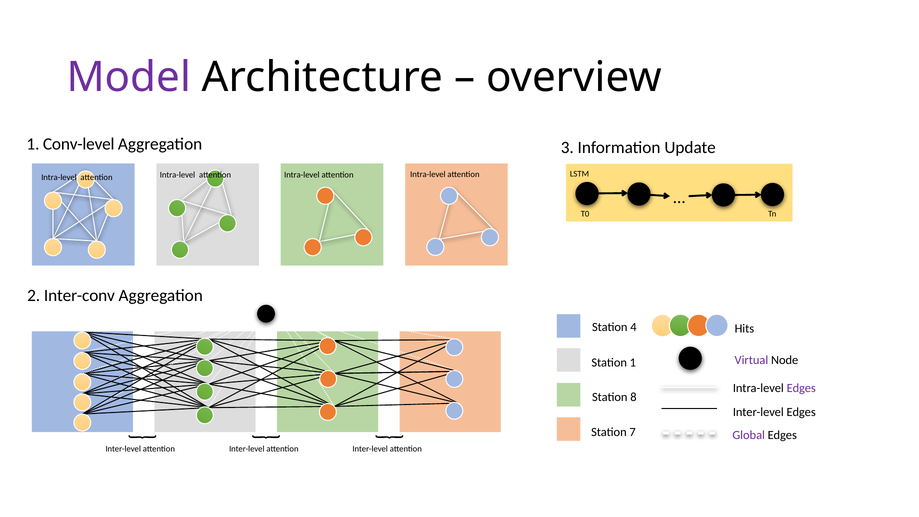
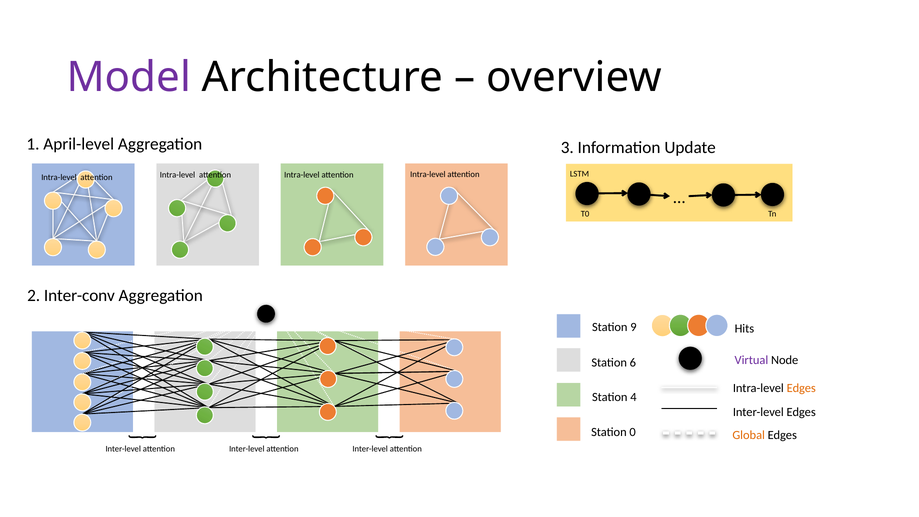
Conv-level: Conv-level -> April-level (79, 144)
4: 4 -> 9 (633, 327)
Station 1: 1 -> 6 (633, 363)
Edges colour: purple -> orange (801, 388)
8: 8 -> 4 (633, 397)
7: 7 -> 0 (633, 432)
Global colour: purple -> orange (749, 435)
